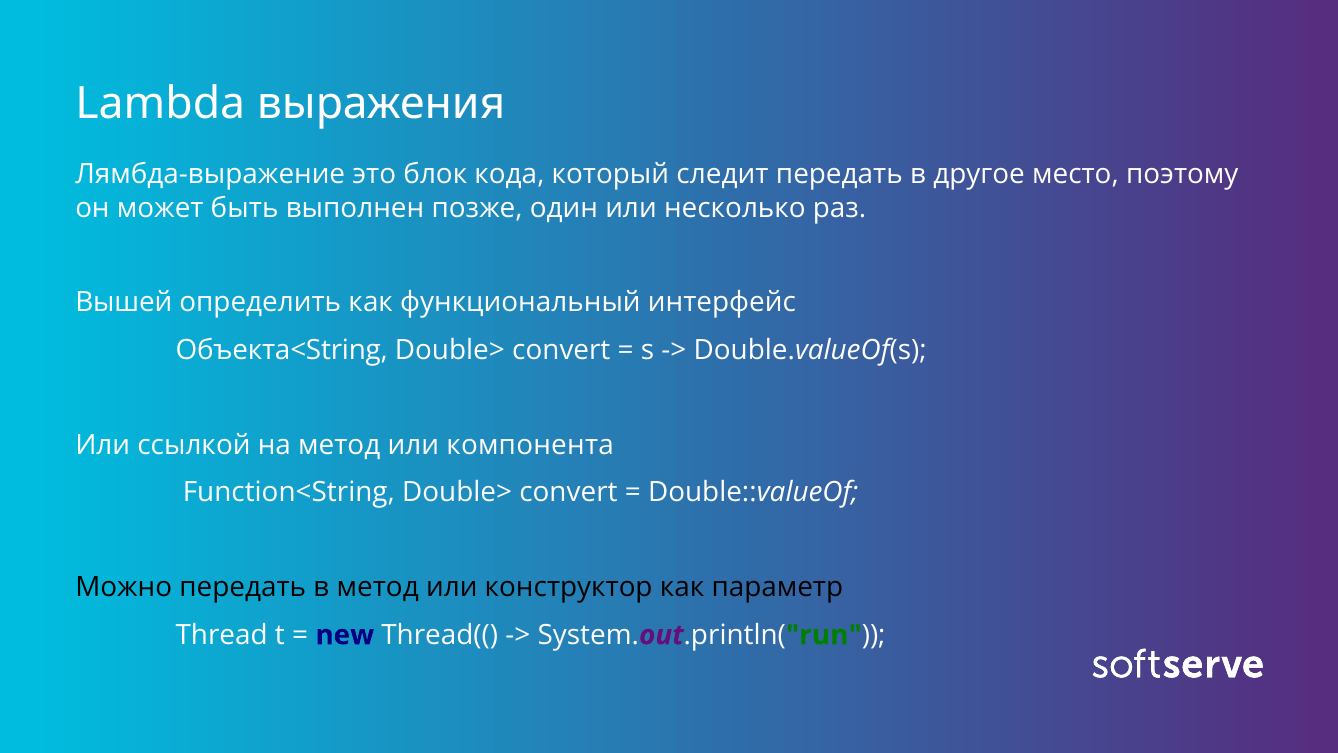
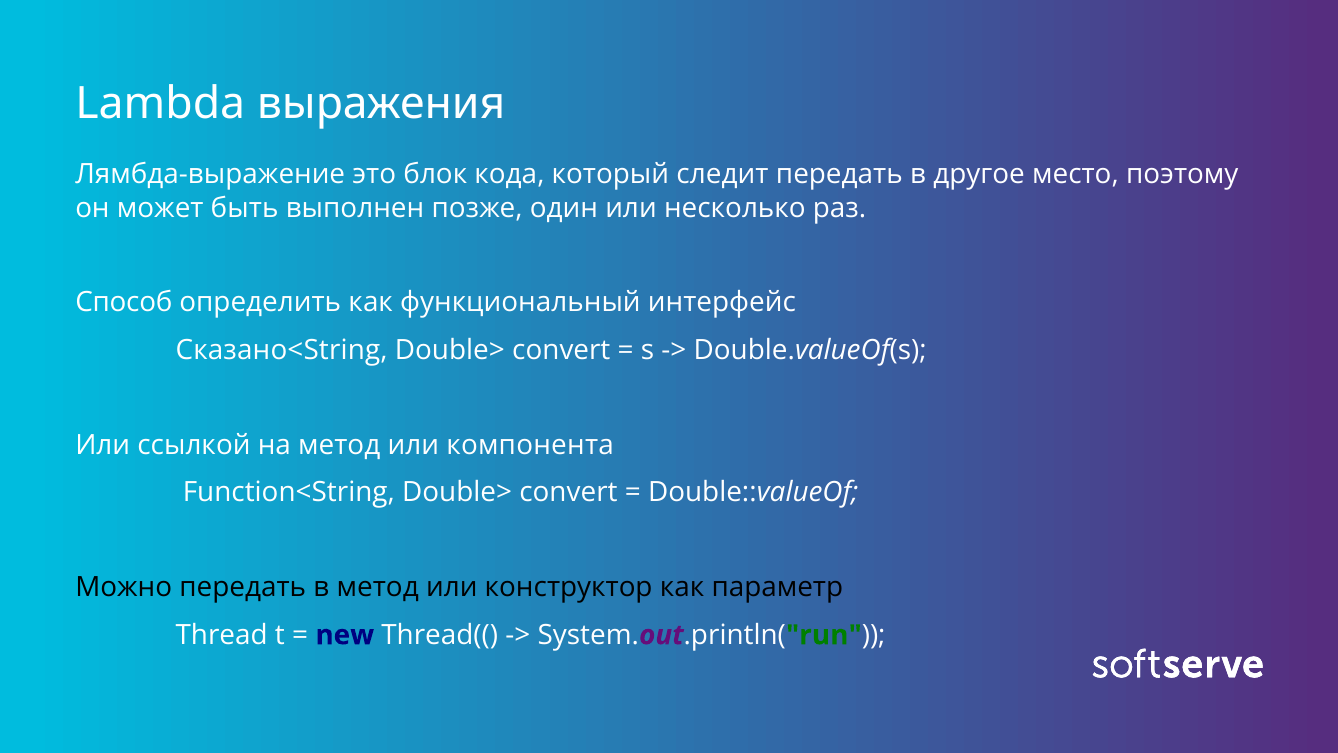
Вышей: Вышей -> Способ (124, 303)
Объекта<String: Объекта<String -> Сказано<String (282, 350)
